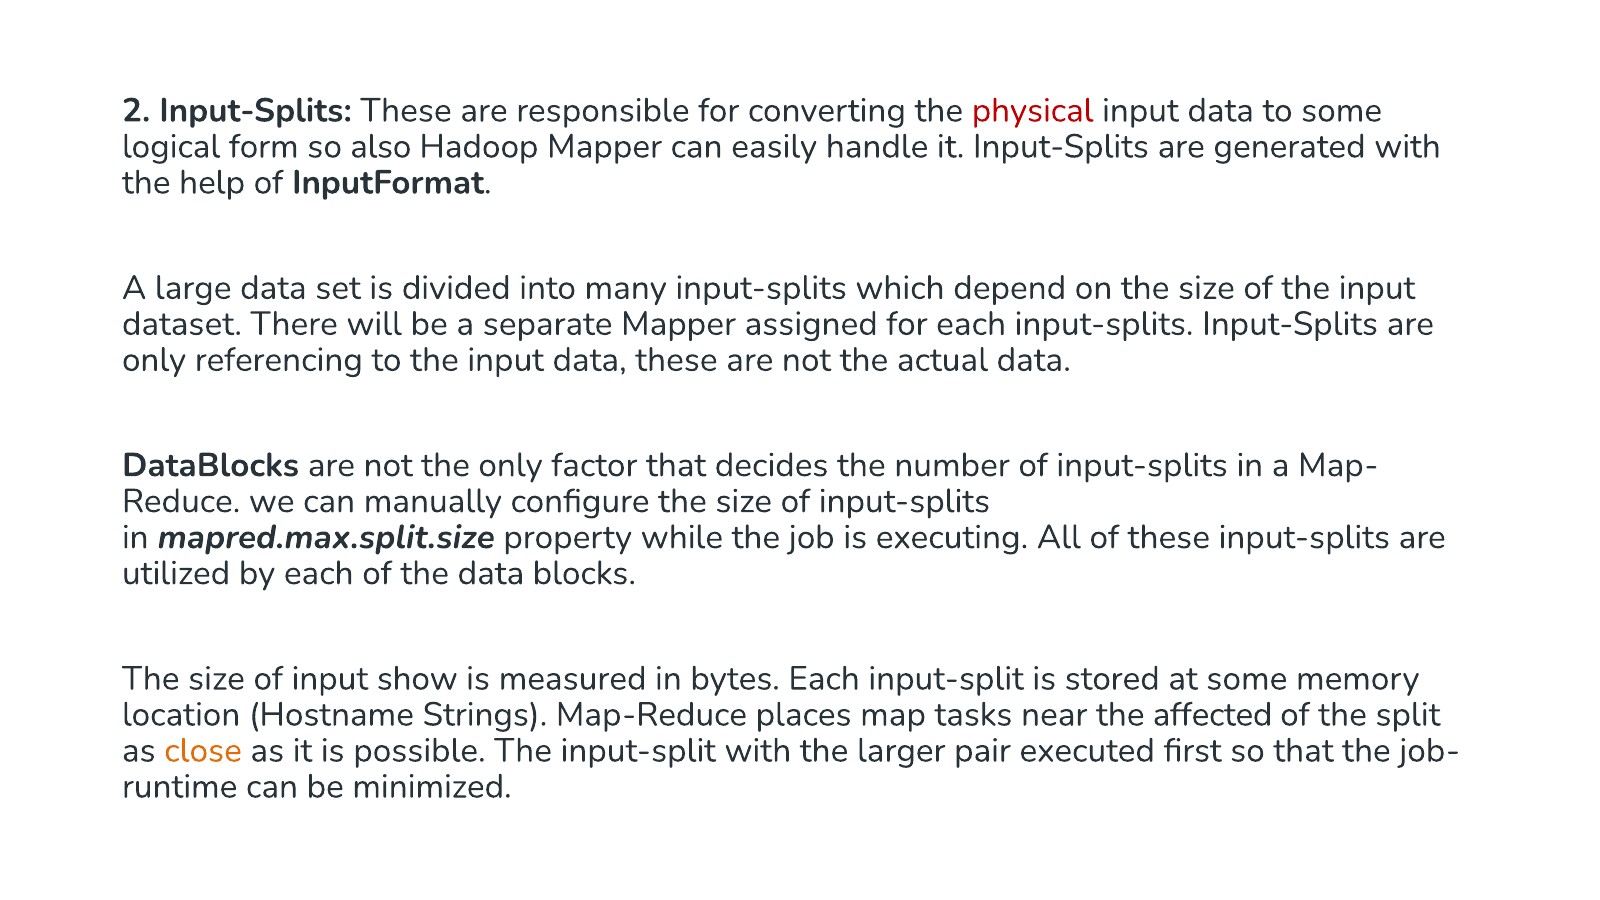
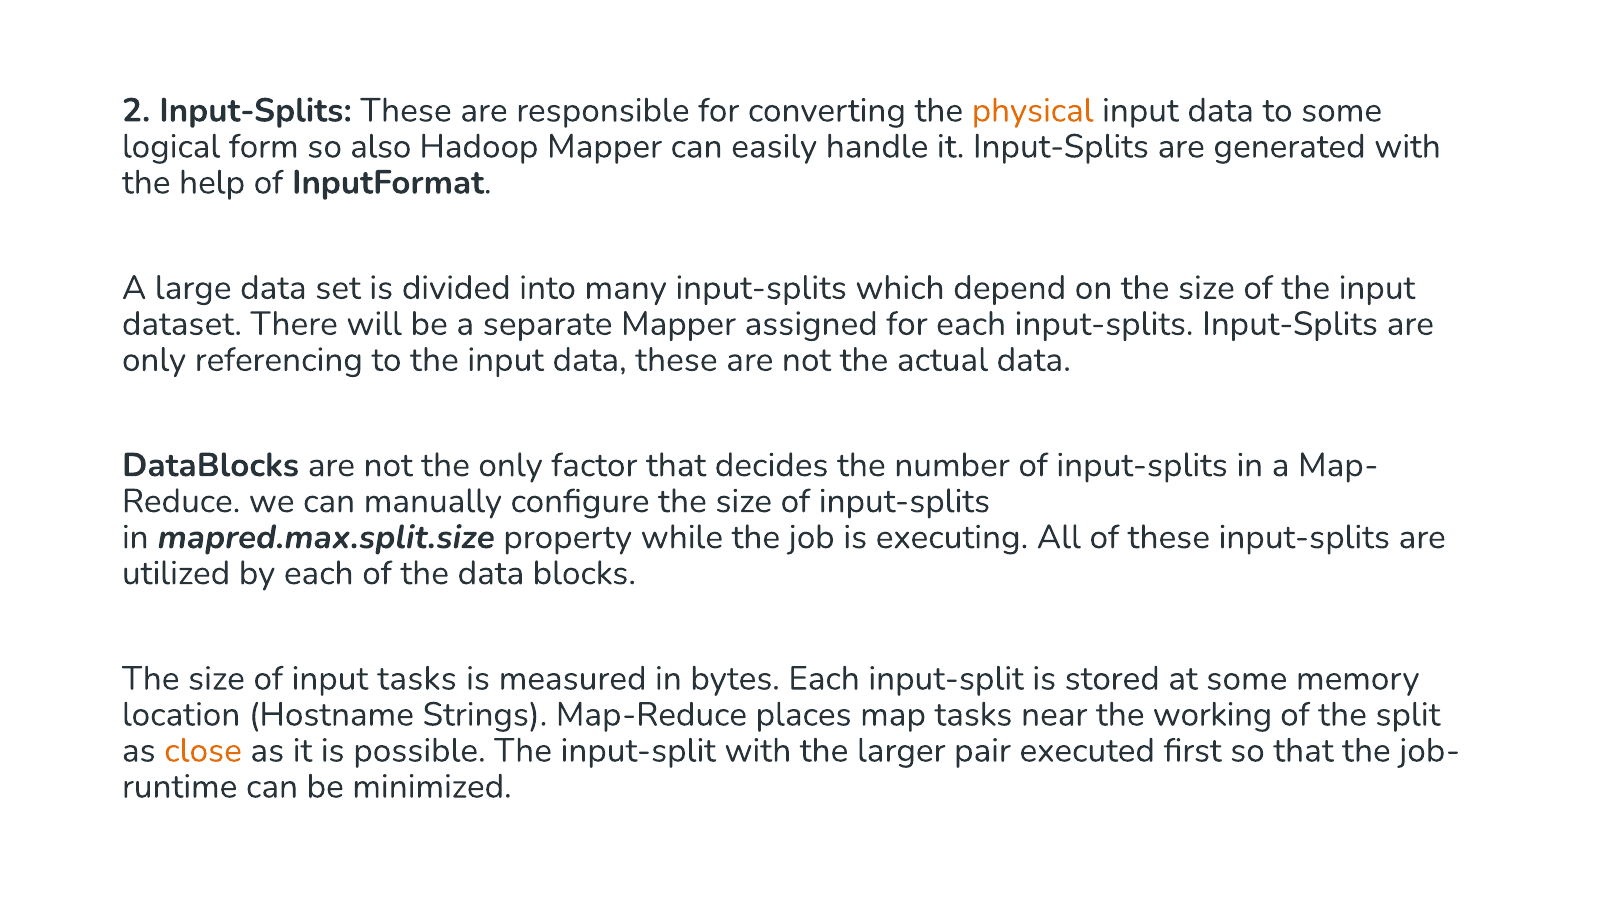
physical colour: red -> orange (1033, 110)
input show: show -> tasks (417, 679)
affected: affected -> working (1213, 715)
